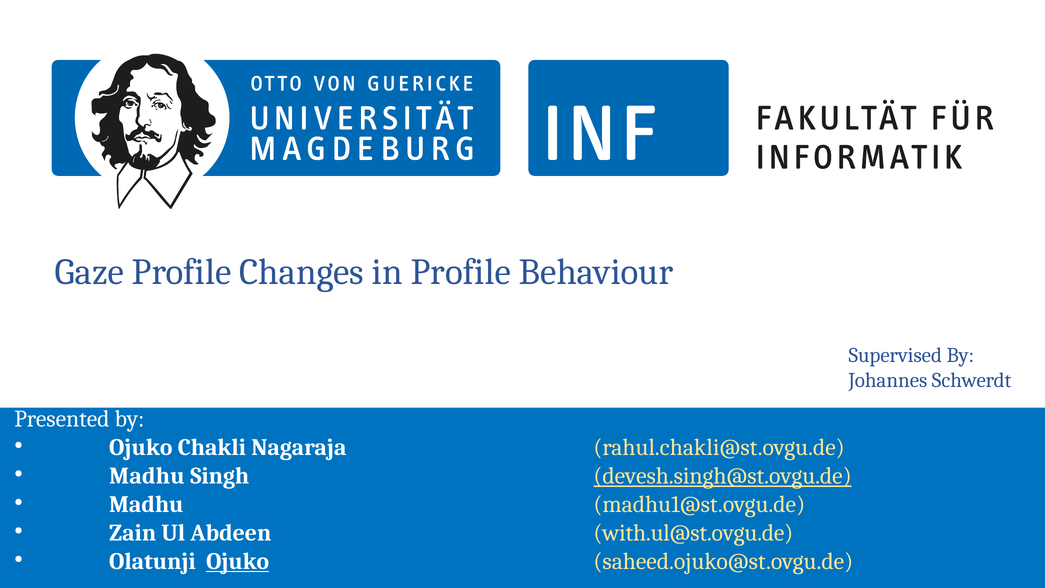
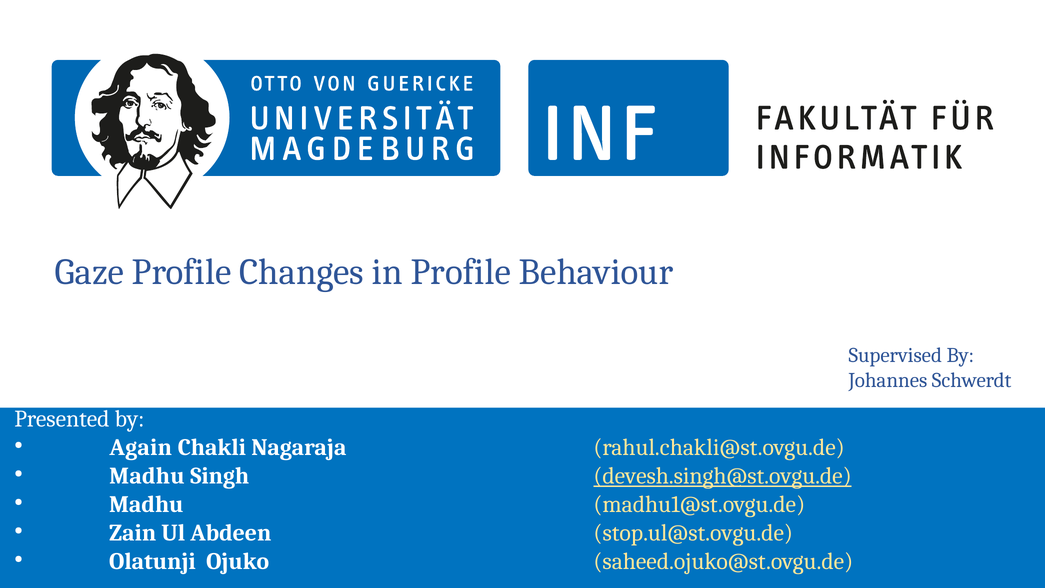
Ojuko: Ojuko -> Again (141, 447)
with.ul@st.ovgu.de: with.ul@st.ovgu.de -> stop.ul@st.ovgu.de (693, 533)
Ojuko underline: present -> none (238, 561)
